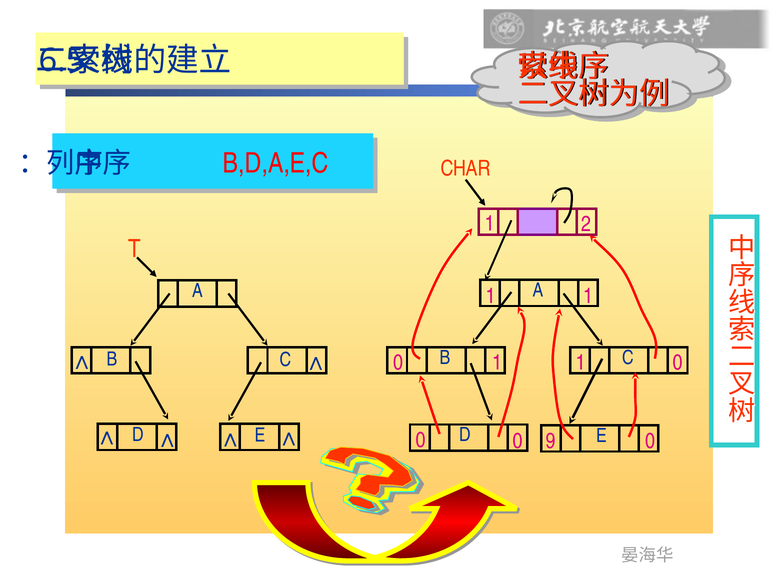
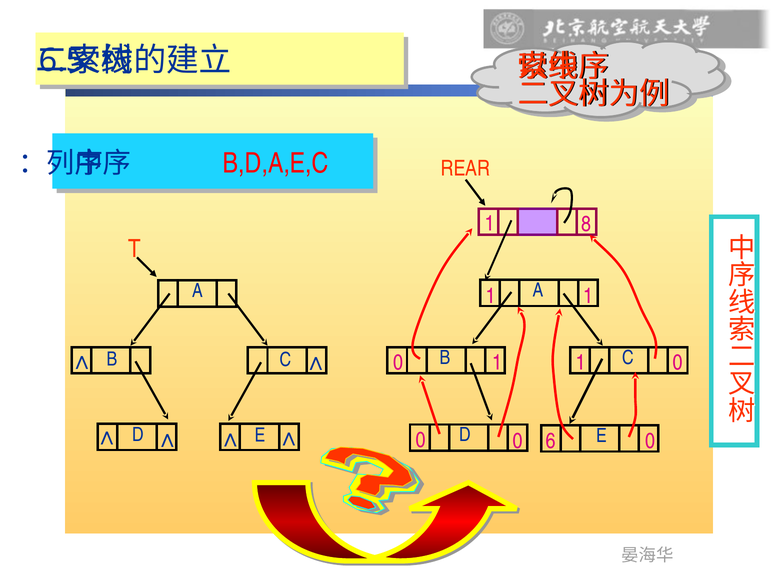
CHAR: CHAR -> REAR (465, 168)
2: 2 -> 8 (586, 224)
9: 9 -> 6 (551, 441)
